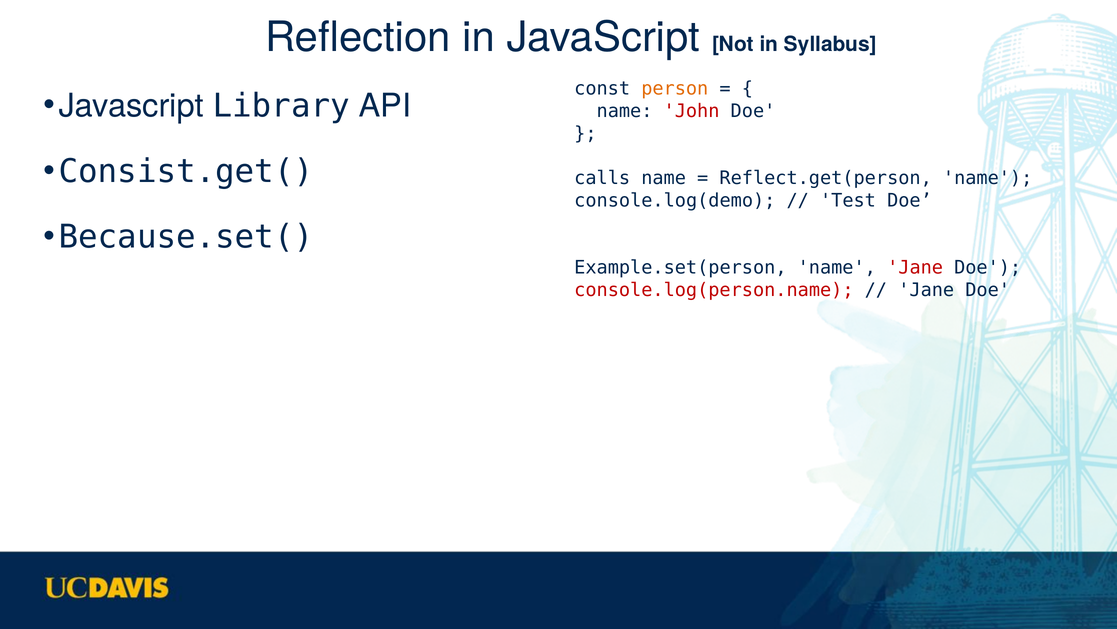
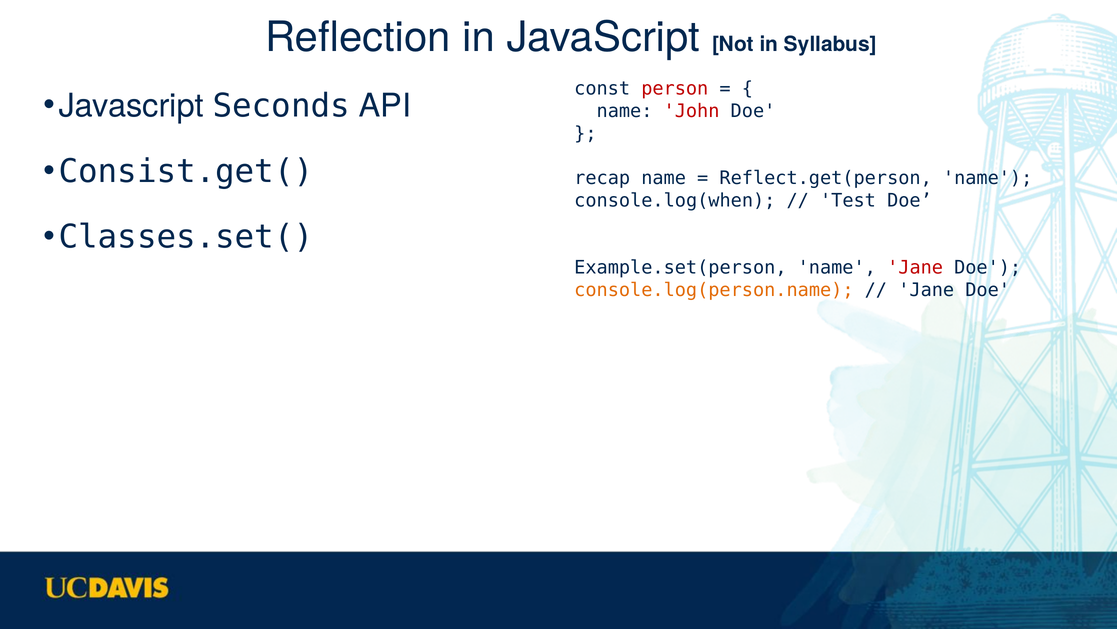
person colour: orange -> red (675, 89)
Library: Library -> Seconds (281, 106)
calls: calls -> recap (602, 178)
console.log(demo: console.log(demo -> console.log(when (675, 200)
Because.set(: Because.set( -> Classes.set( (186, 237)
console.log(person.name colour: red -> orange (714, 290)
